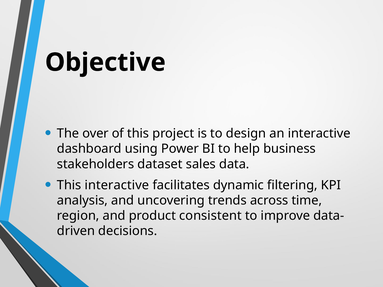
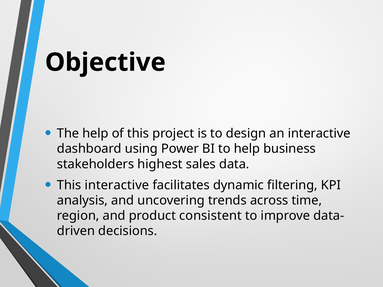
The over: over -> help (95, 134)
dataset: dataset -> highest (160, 164)
